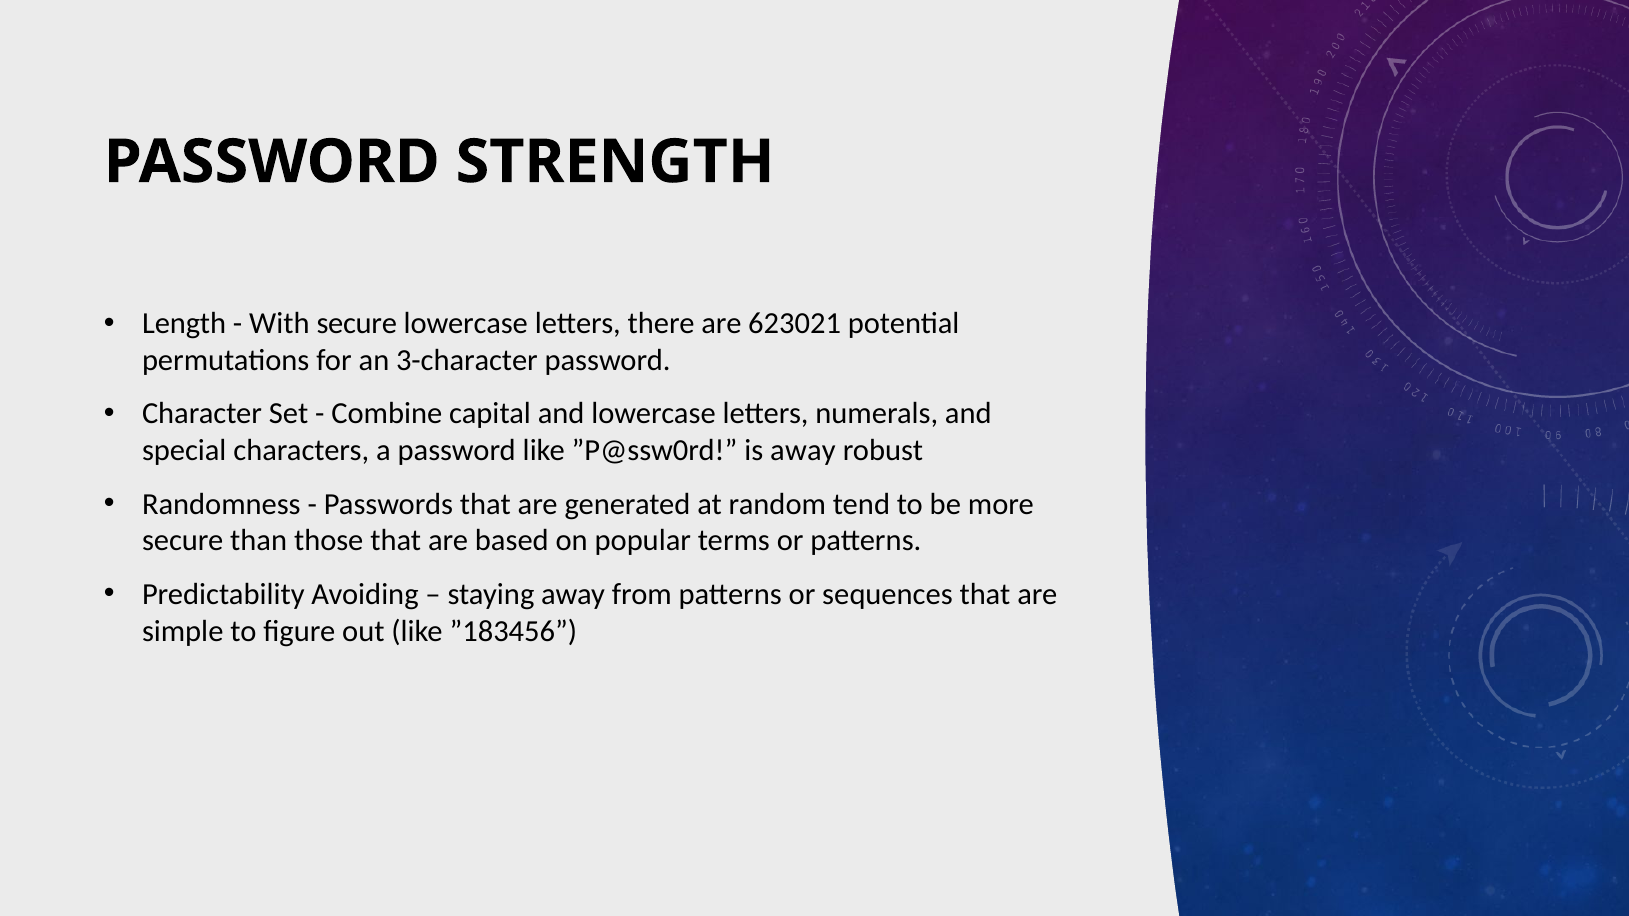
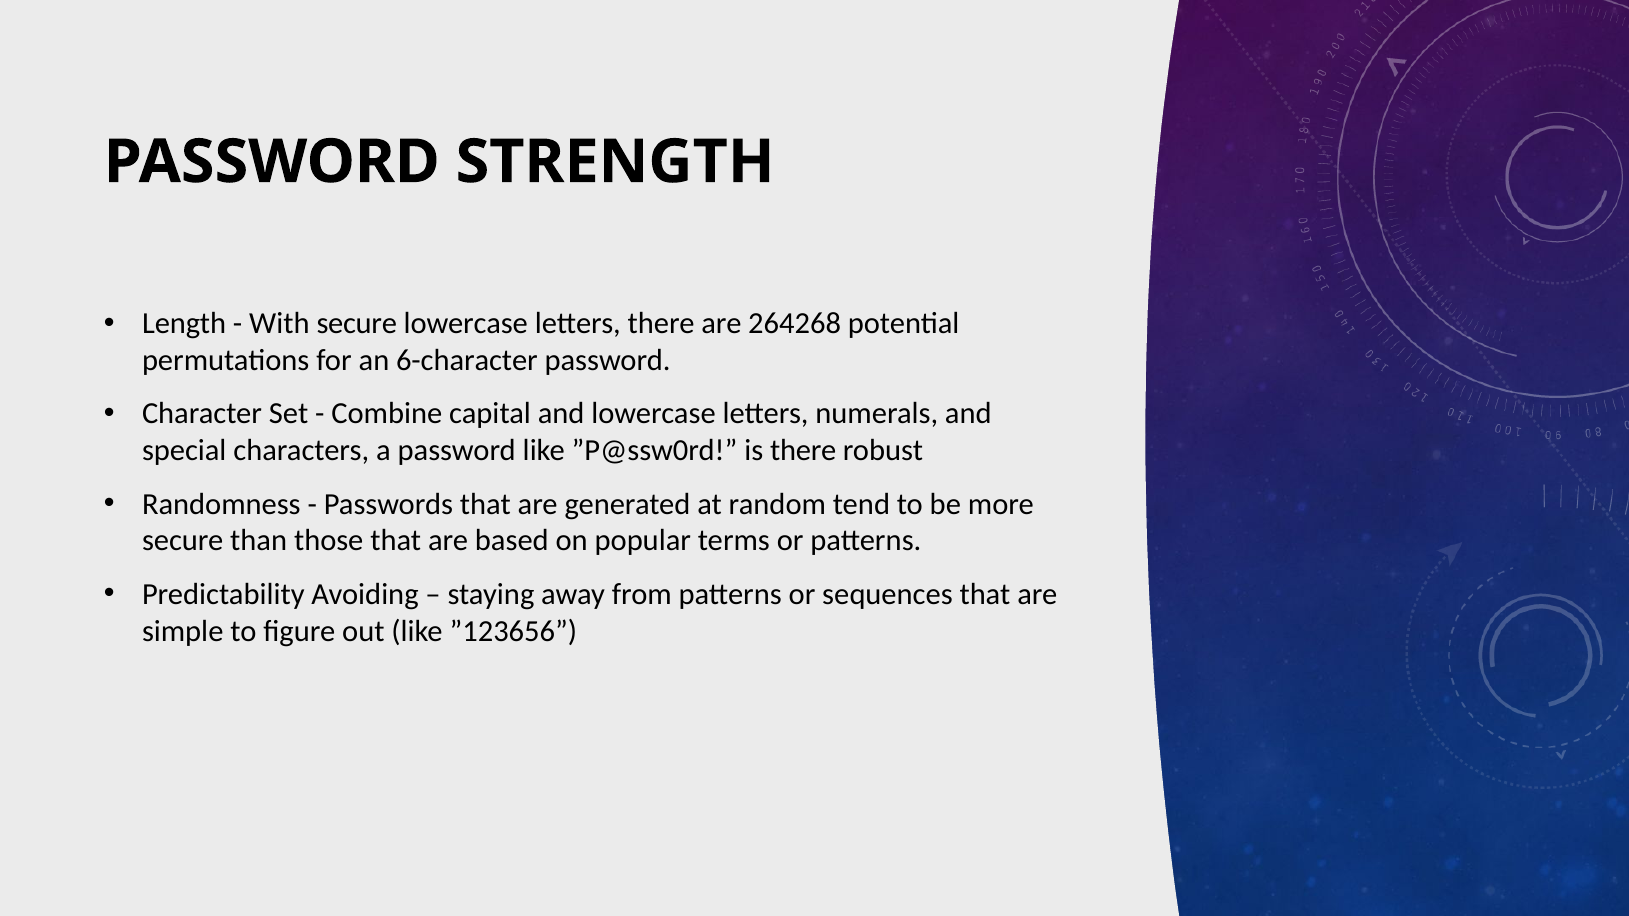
623021: 623021 -> 264268 (795, 324)
3-character: 3-character -> 6-character (467, 360)
is away: away -> there (803, 451)
”183456: ”183456 -> ”123656 (513, 631)
